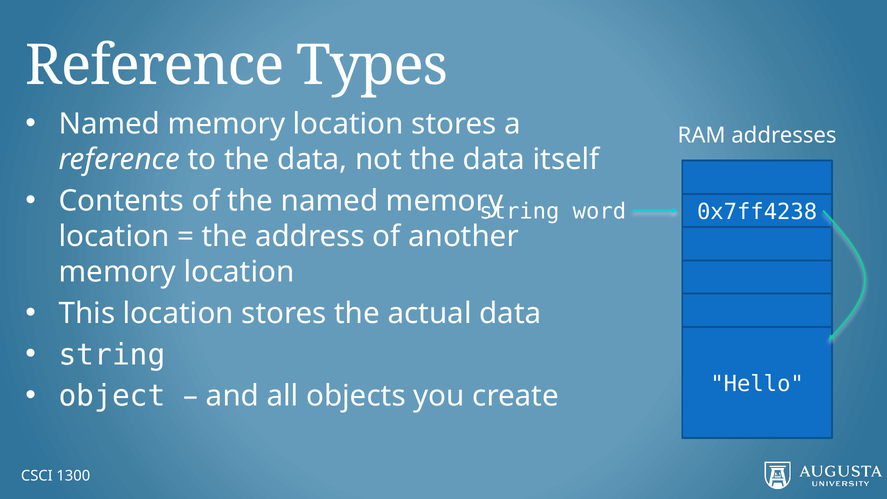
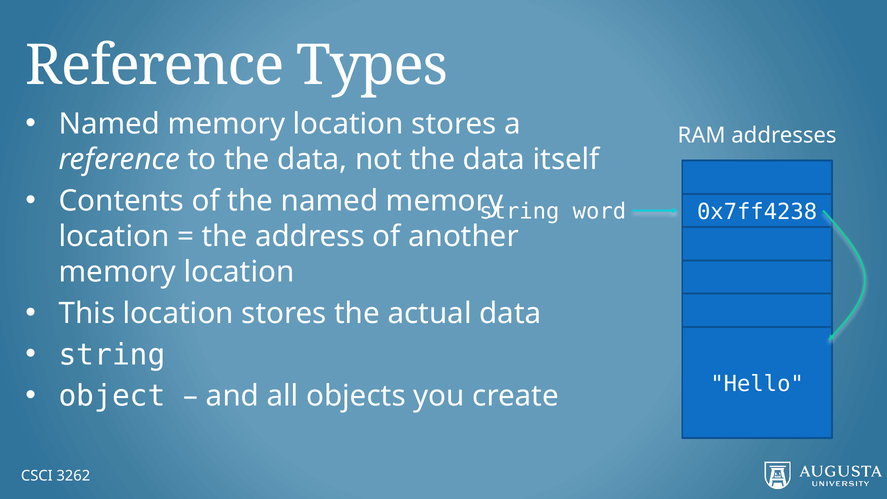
1300: 1300 -> 3262 (73, 476)
